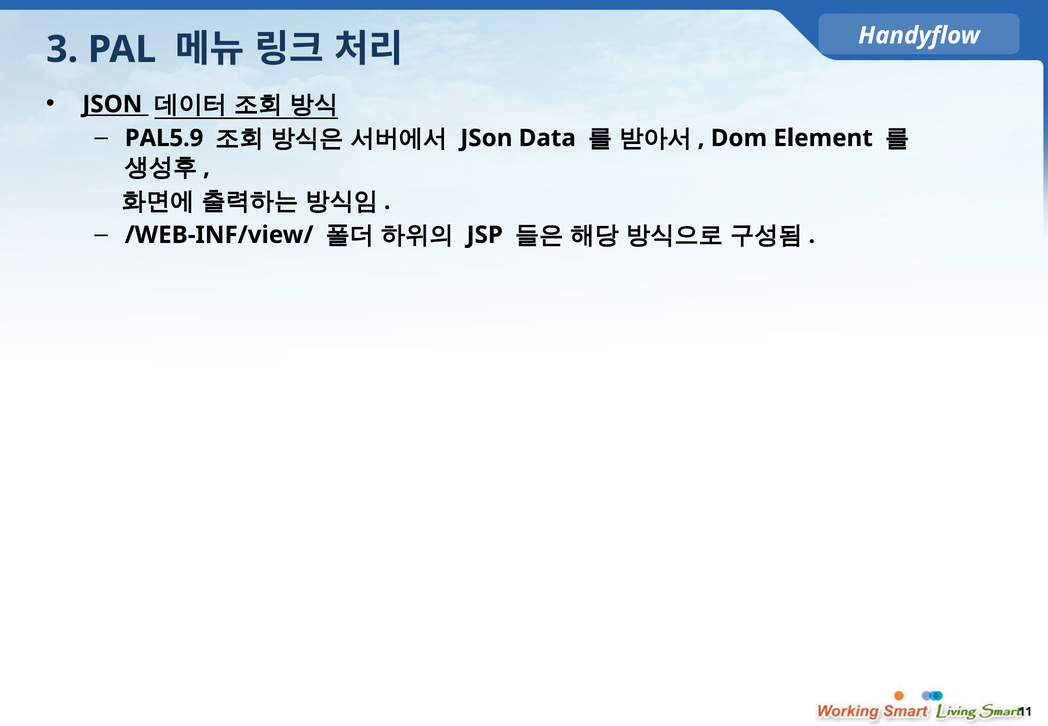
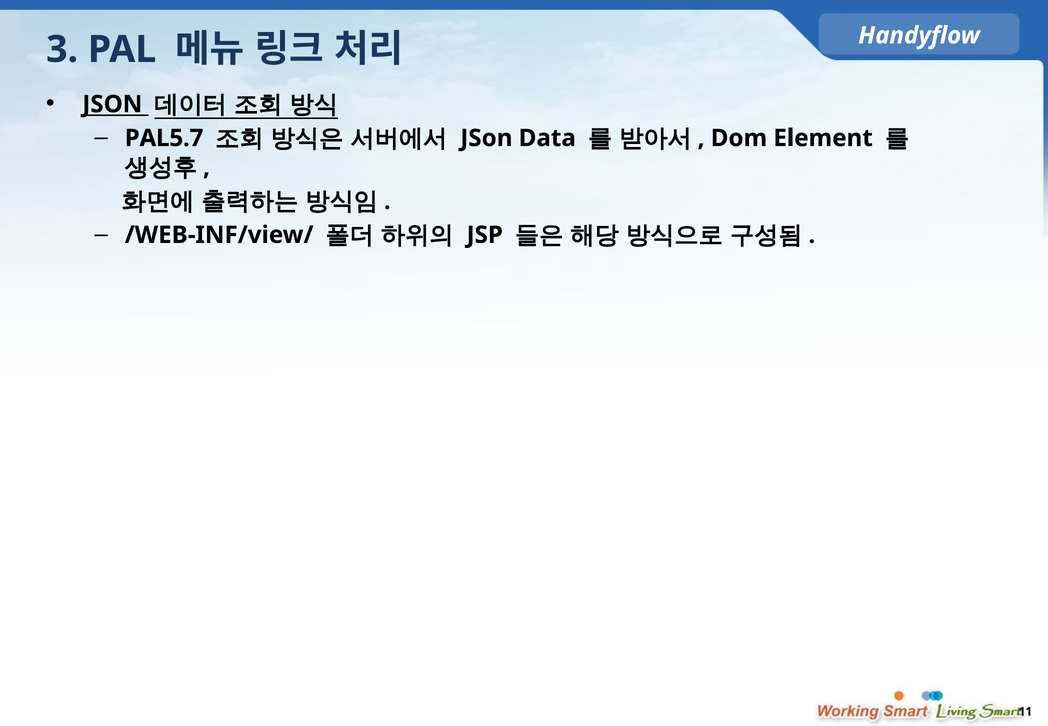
PAL5.9: PAL5.9 -> PAL5.7 (164, 138)
